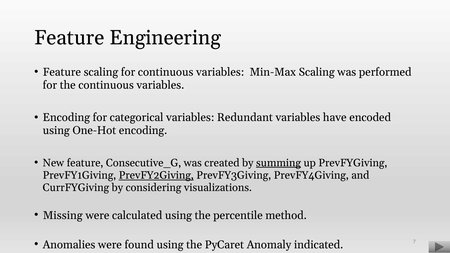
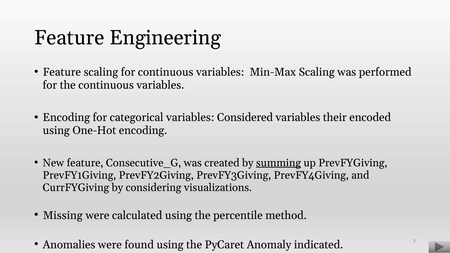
Redundant: Redundant -> Considered (245, 118)
have: have -> their (335, 118)
PrevFY2Giving underline: present -> none (156, 175)
